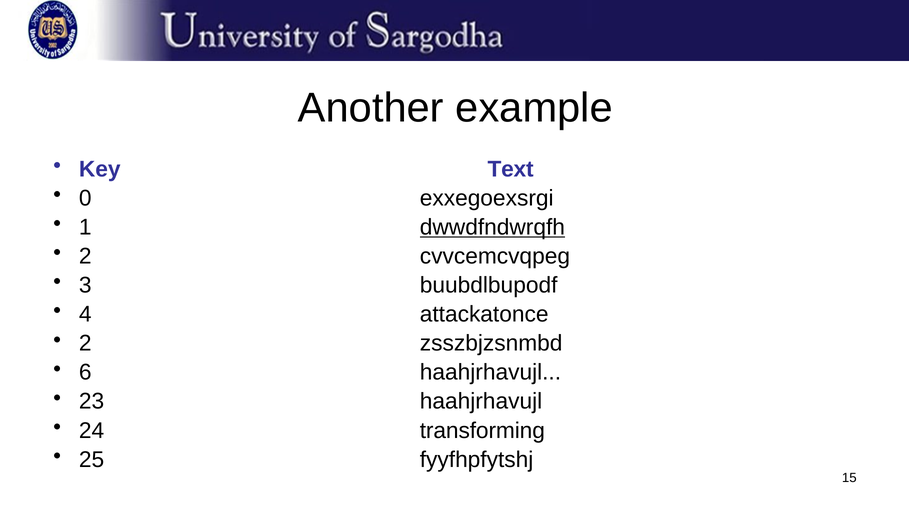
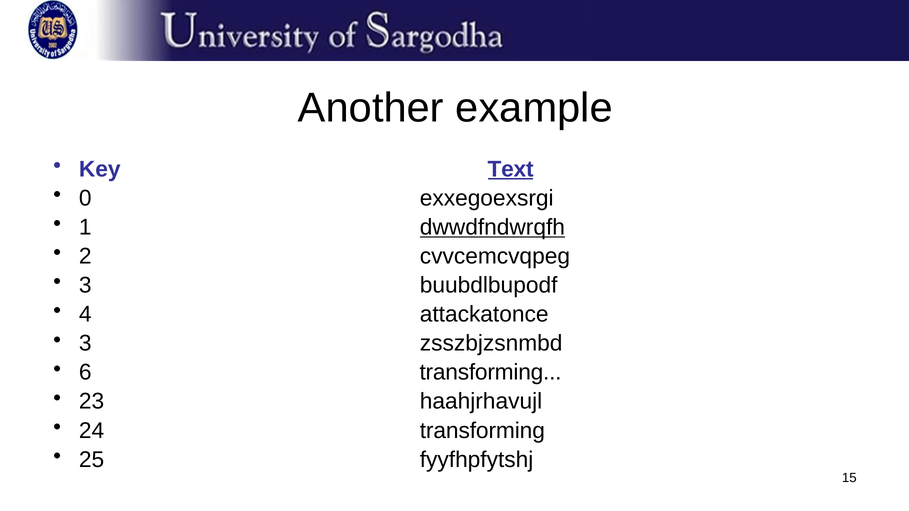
Text underline: none -> present (511, 169)
2: 2 -> 3 (85, 344)
6 haahjrhavujl: haahjrhavujl -> transforming (491, 373)
